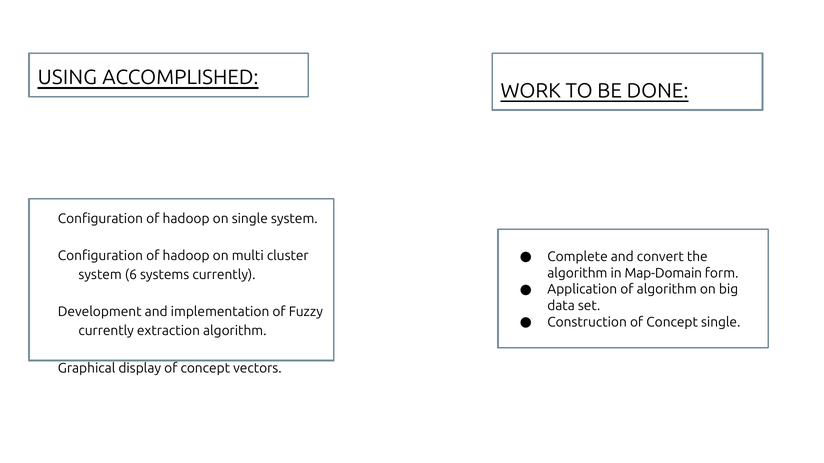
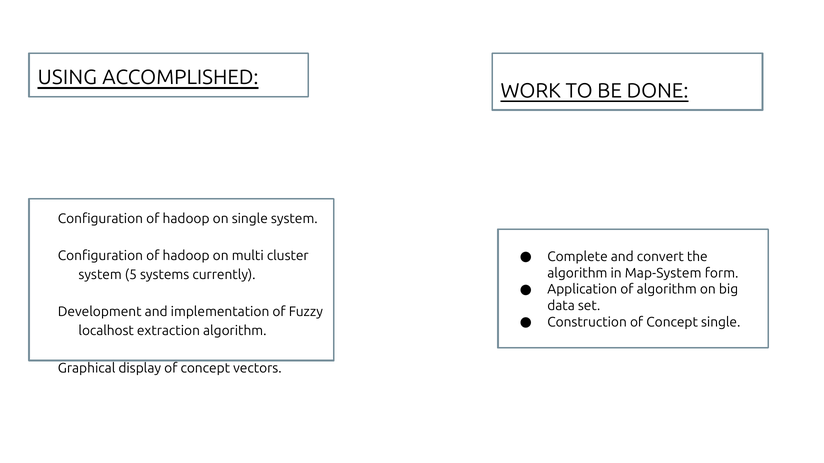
Map-Domain: Map-Domain -> Map-System (663, 273)
6: 6 -> 5 (131, 275)
currently: currently -> localhost (106, 331)
